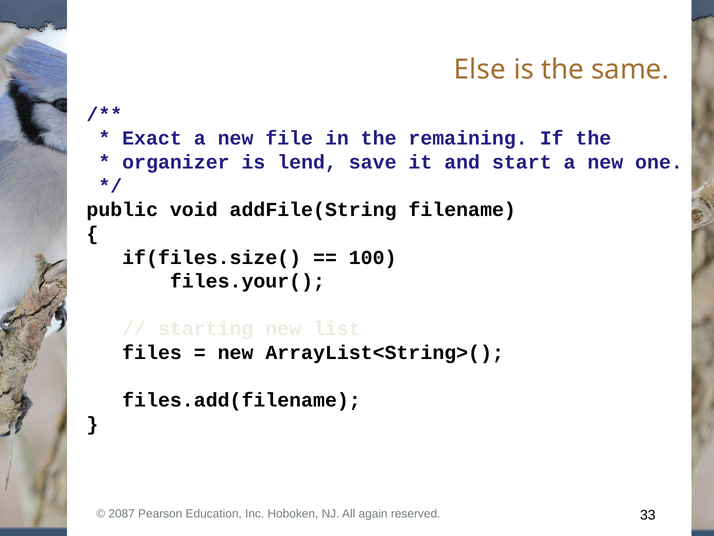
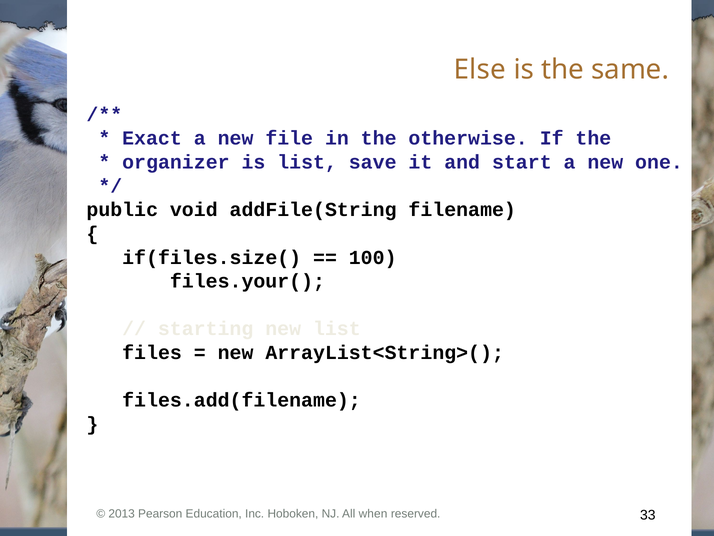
remaining: remaining -> otherwise (468, 138)
is lend: lend -> list (307, 162)
2087: 2087 -> 2013 (122, 513)
again: again -> when (373, 513)
